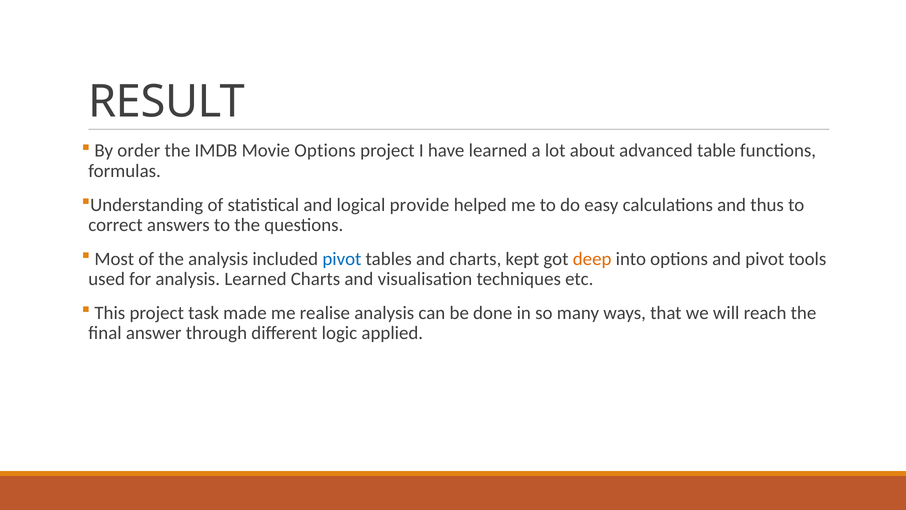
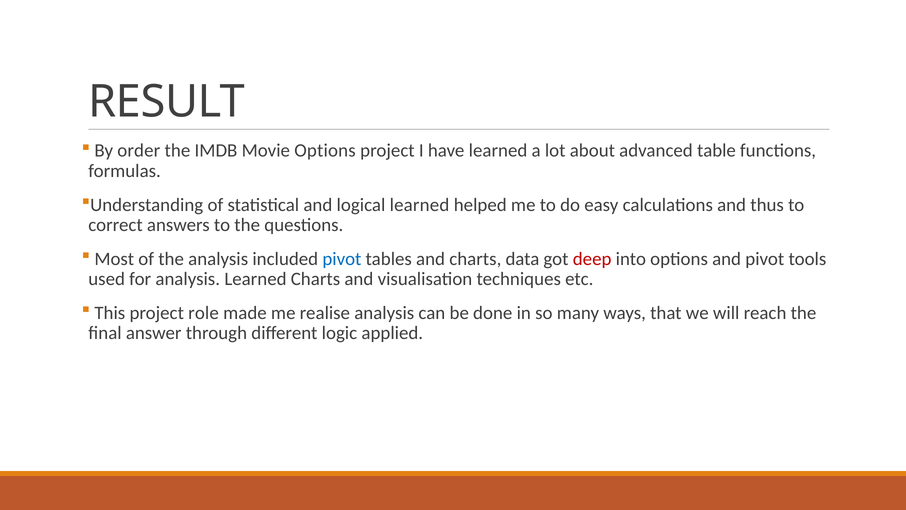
logical provide: provide -> learned (419, 205)
kept: kept -> data (522, 259)
deep colour: orange -> red (592, 259)
task: task -> role (204, 313)
